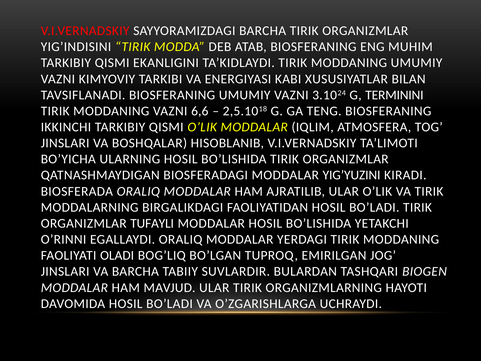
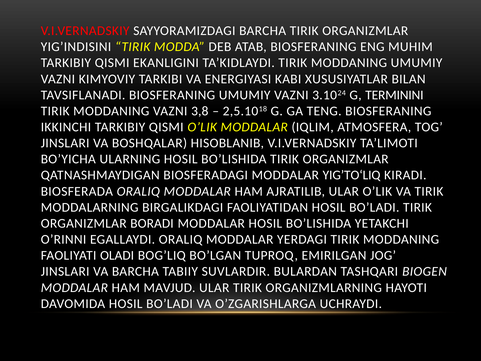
6,6: 6,6 -> 3,8 (200, 111)
YIG’YUZINI: YIG’YUZINI -> YIG’TOʻLIQ (352, 175)
TUFAYLI: TUFAYLI -> BORADI (152, 223)
